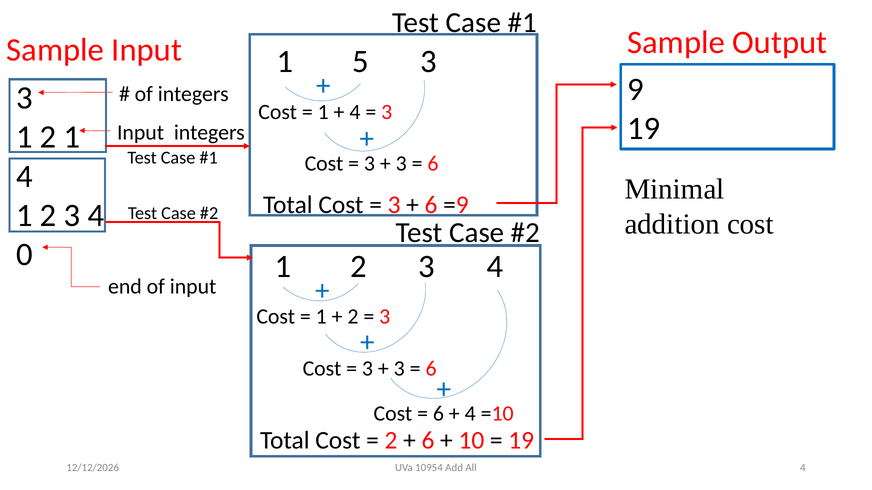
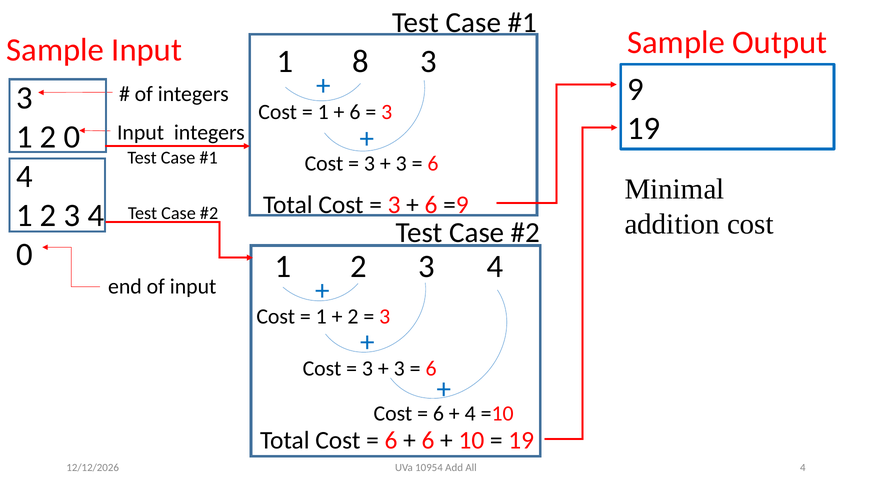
5: 5 -> 8 (360, 62)
4: 4 -> 6 (355, 112)
2 1: 1 -> 0 (72, 137)
2: 2 -> 6 (391, 441)
